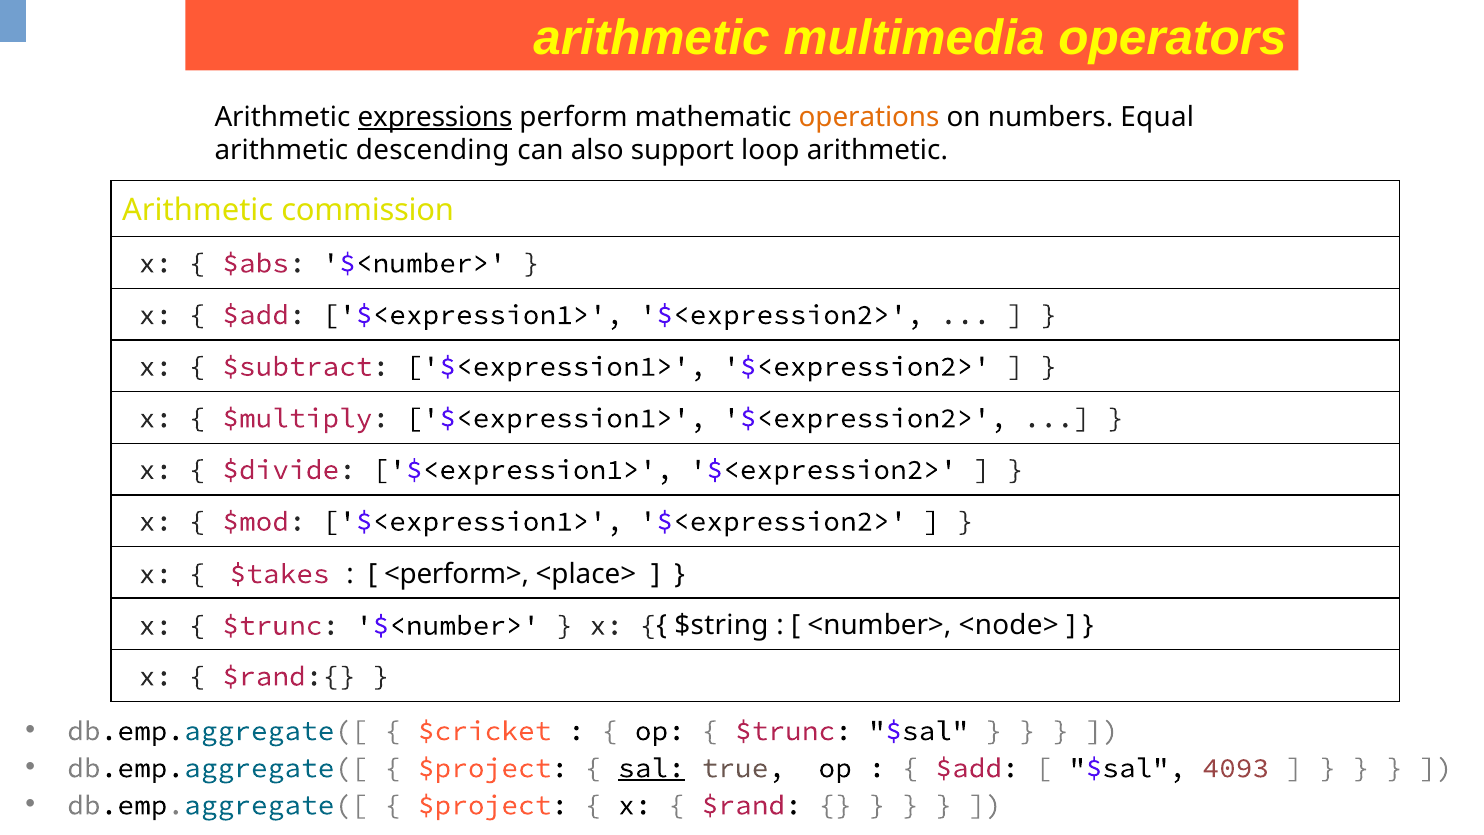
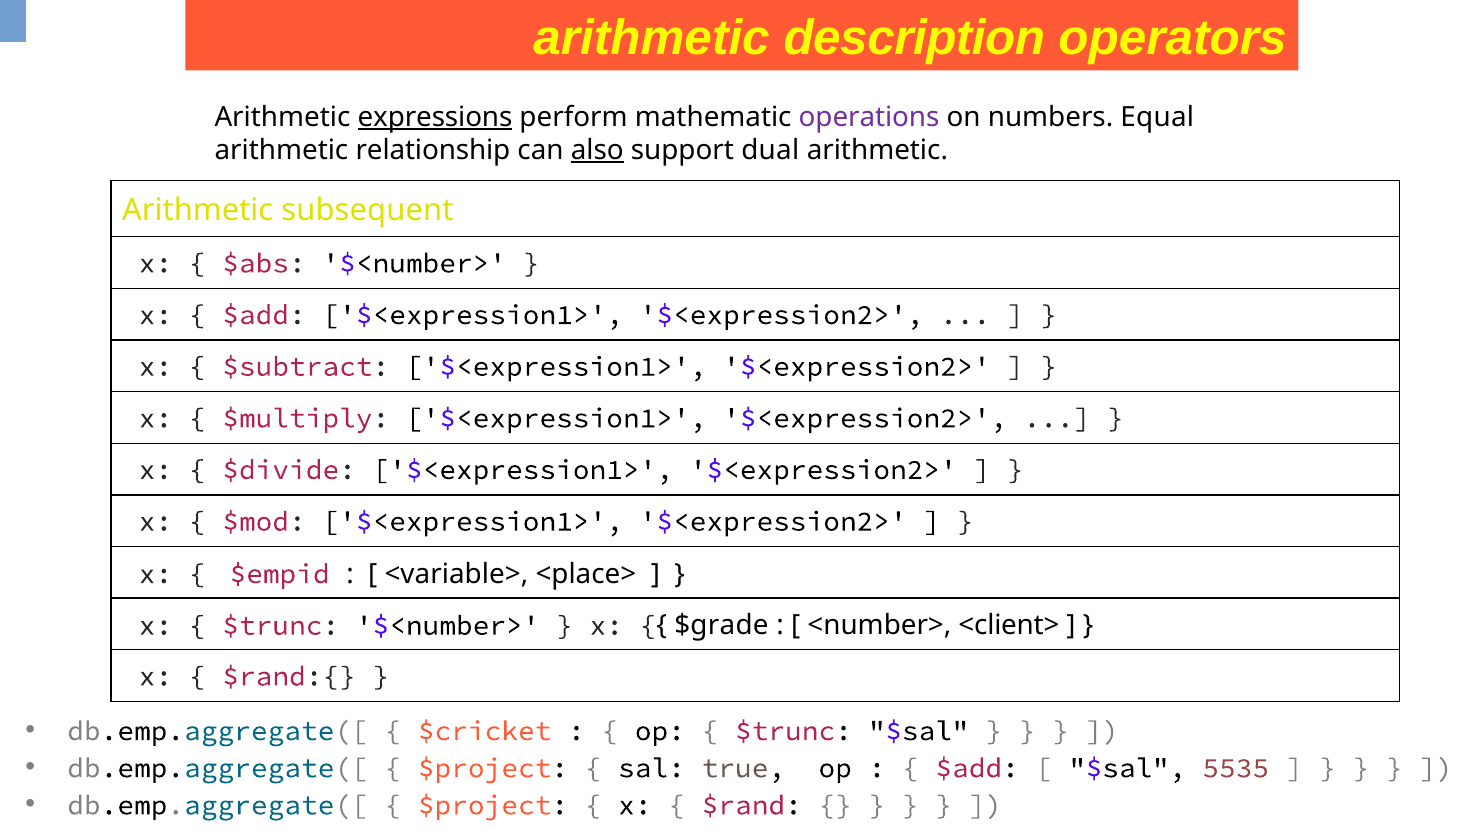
multimedia: multimedia -> description (914, 39)
operations colour: orange -> purple (869, 117)
descending: descending -> relationship (433, 150)
also underline: none -> present (597, 150)
loop: loop -> dual (770, 150)
commission: commission -> subsequent (367, 211)
$takes: $takes -> $empid (280, 574)
<perform>: <perform> -> <variable> (456, 574)
$string: $string -> $grade (721, 625)
<node>: <node> -> <client> (1009, 625)
sal underline: present -> none (652, 768)
4093: 4093 -> 5535 (1236, 768)
